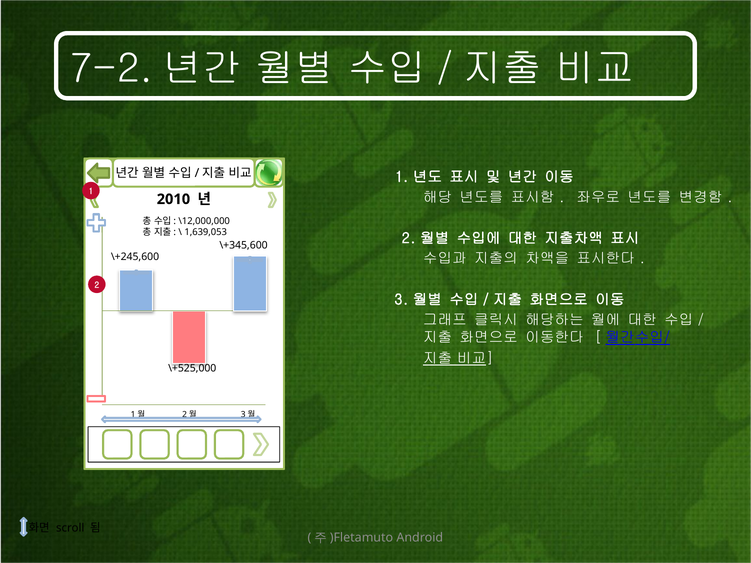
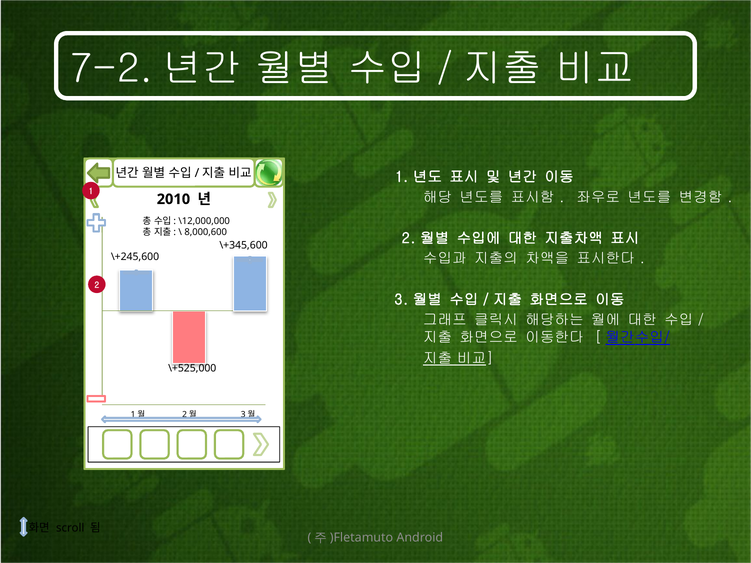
1,639,053: 1,639,053 -> 8,000,600 (206, 232)
